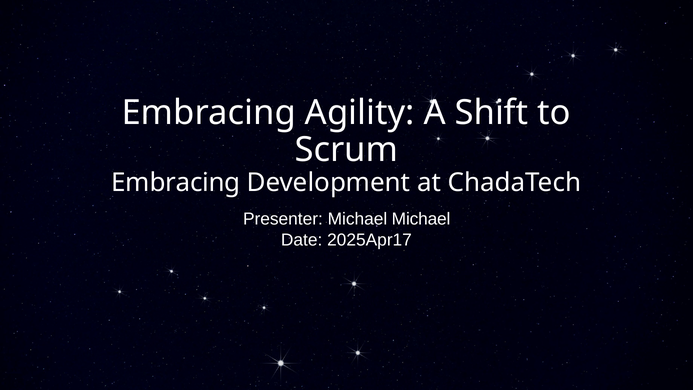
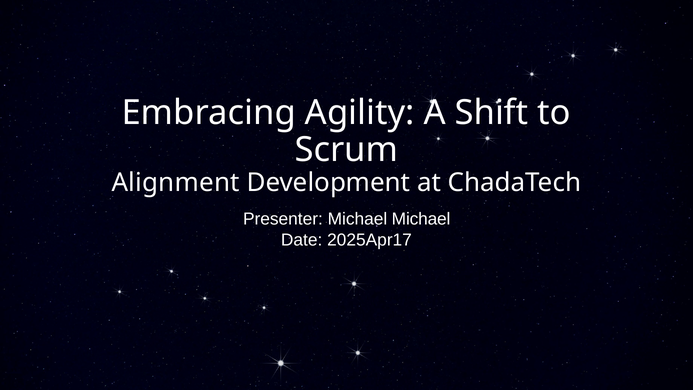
Embracing: Embracing -> Alignment (176, 183)
